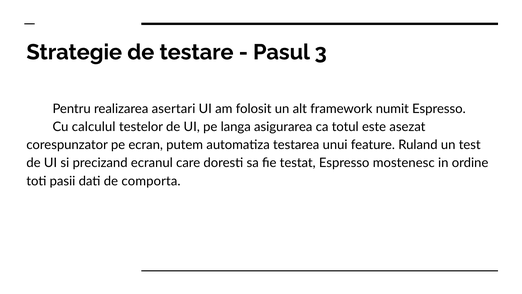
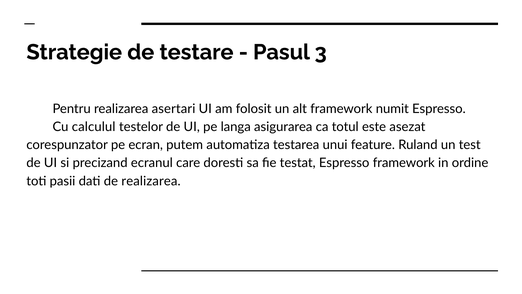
Espresso mostenesc: mostenesc -> framework (404, 163)
de comporta: comporta -> realizarea (151, 181)
